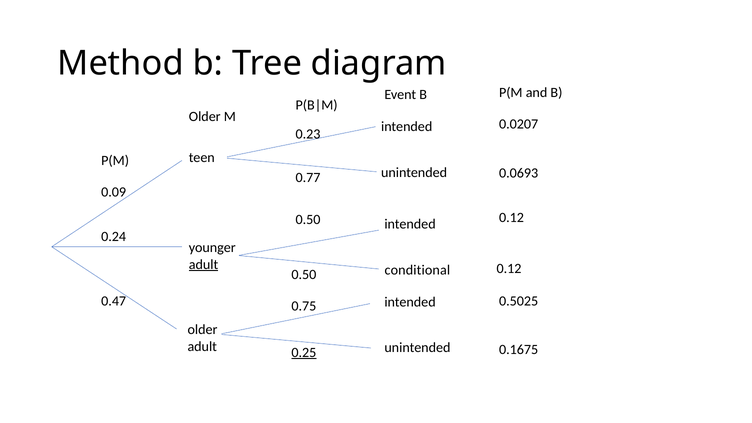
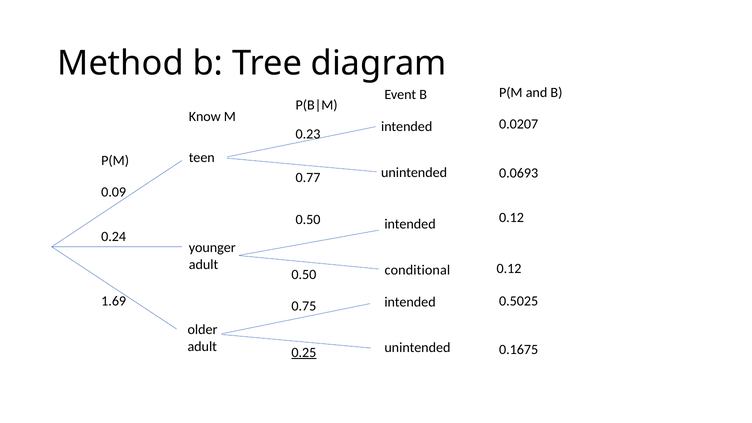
Older: Older -> Know (205, 116)
adult underline: present -> none (204, 265)
0.47: 0.47 -> 1.69 (114, 301)
